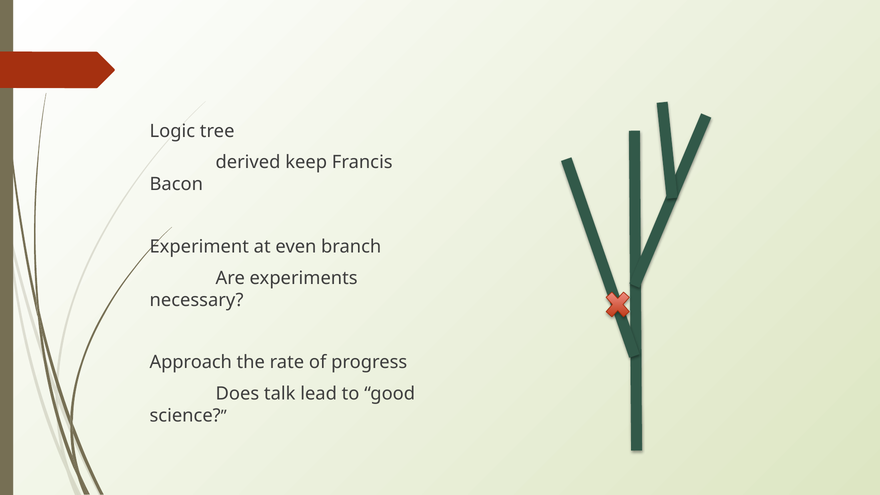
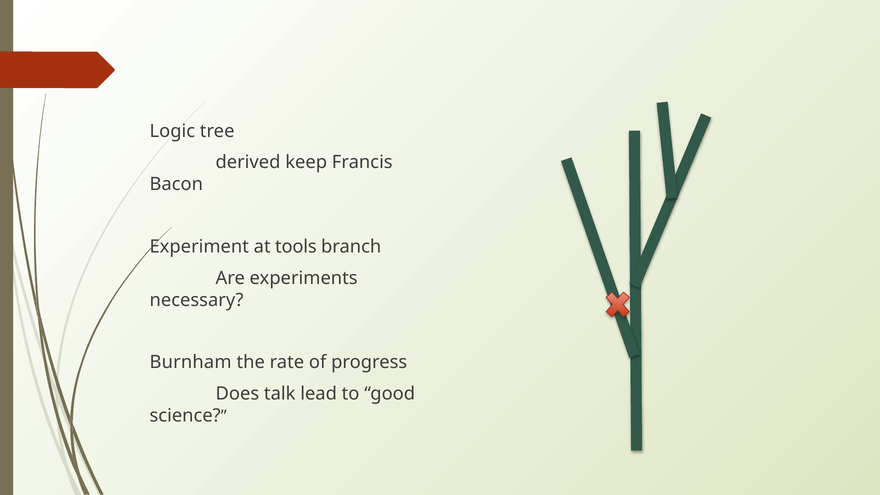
even: even -> tools (296, 247)
Approach: Approach -> Burnham (191, 362)
